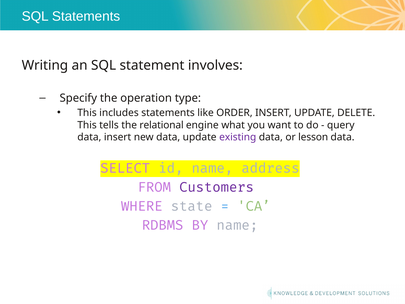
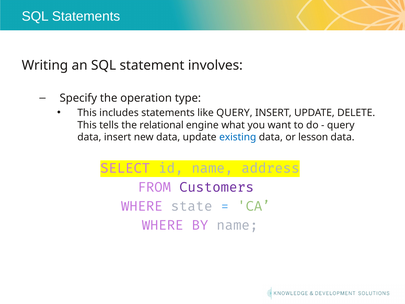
like ORDER: ORDER -> QUERY (234, 113)
existing colour: purple -> blue (238, 137)
RDBMS: RDBMS -> WHERE (163, 225)
